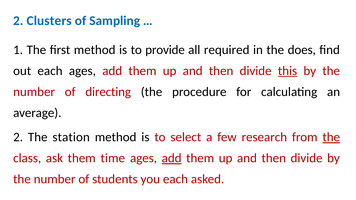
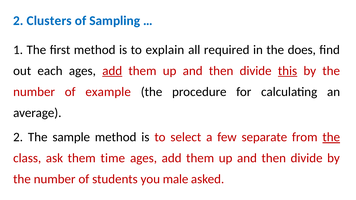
provide: provide -> explain (165, 50)
add underline: none -> present (112, 71)
directing: directing -> example (108, 92)
station: station -> sample (71, 137)
research: research -> separate (264, 137)
add underline: present -> none (172, 158)
you each: each -> male (176, 179)
